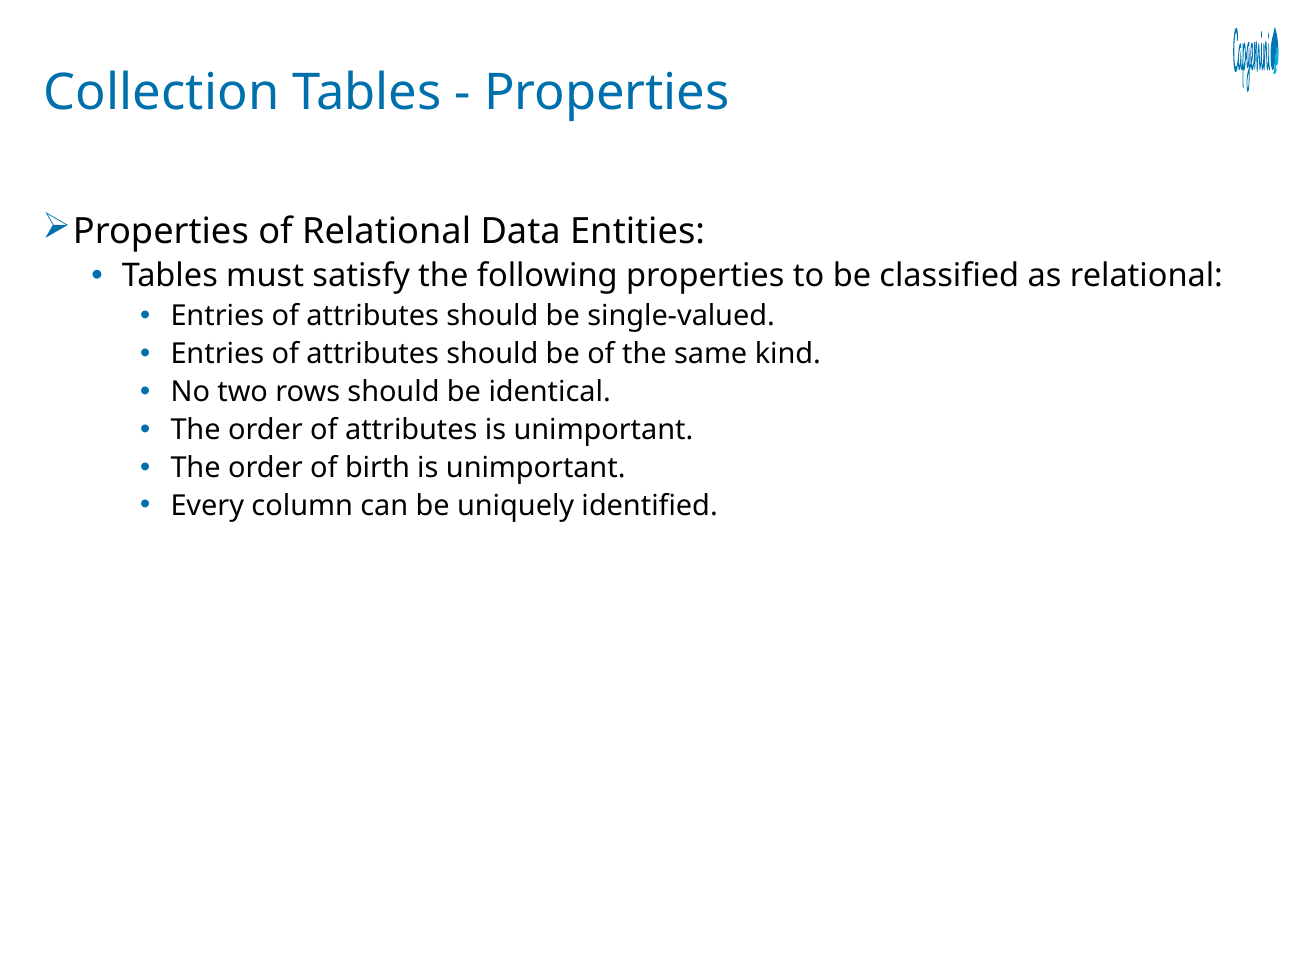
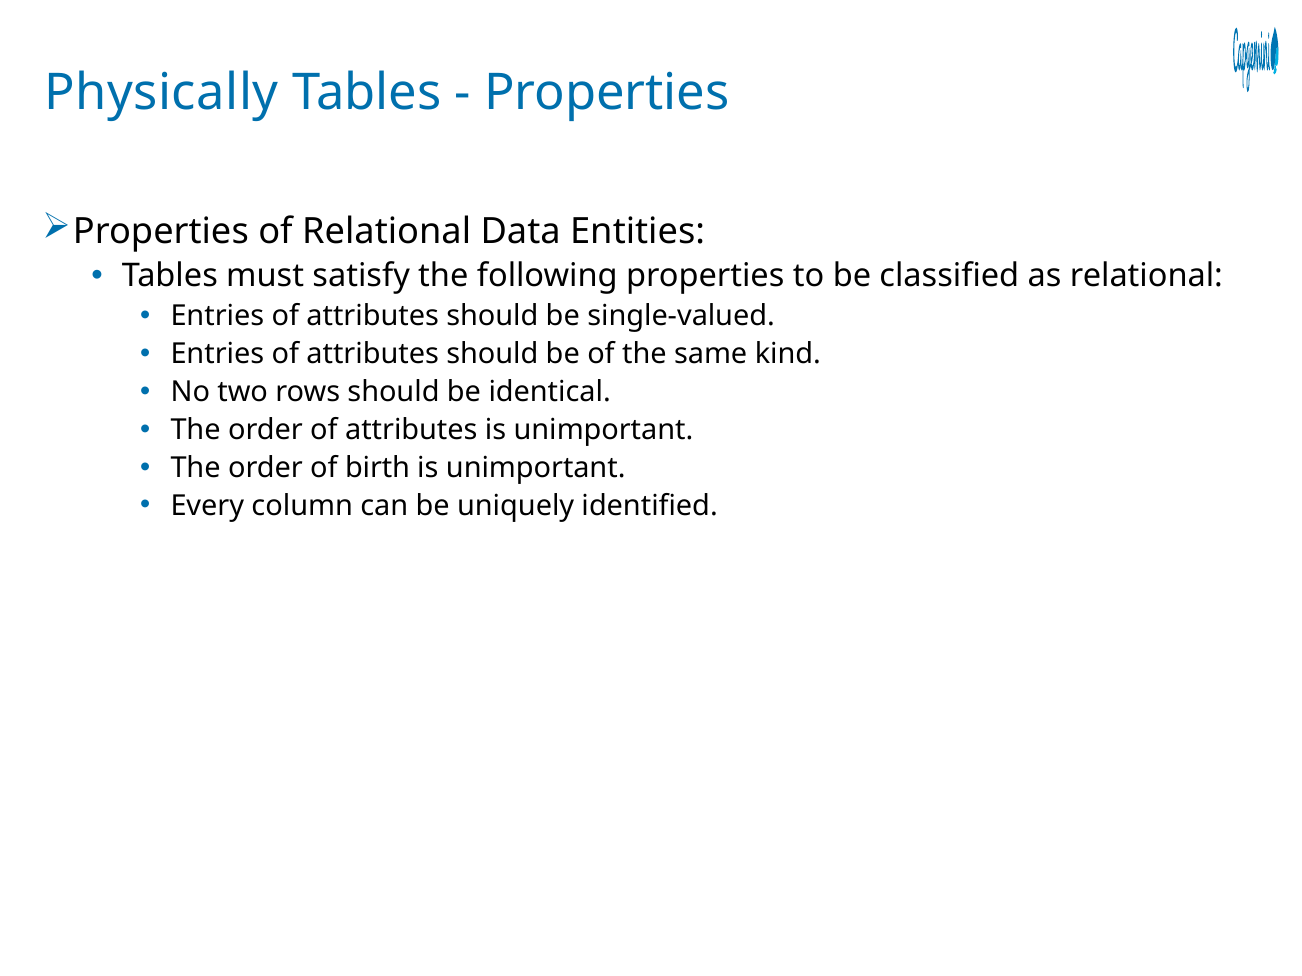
Collection: Collection -> Physically (161, 93)
